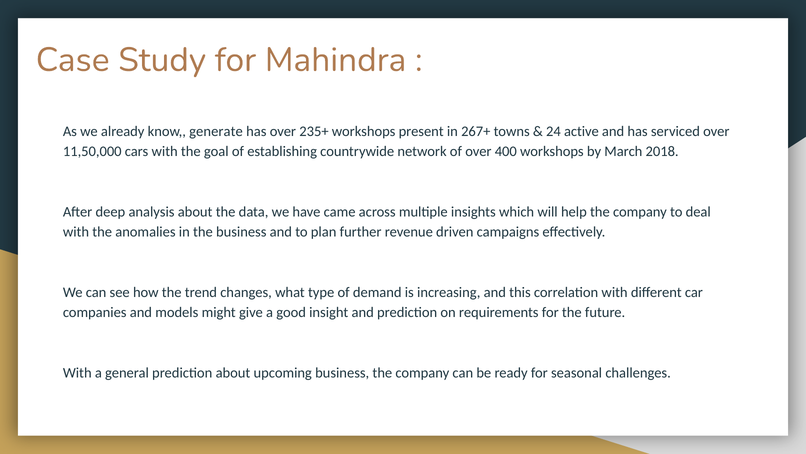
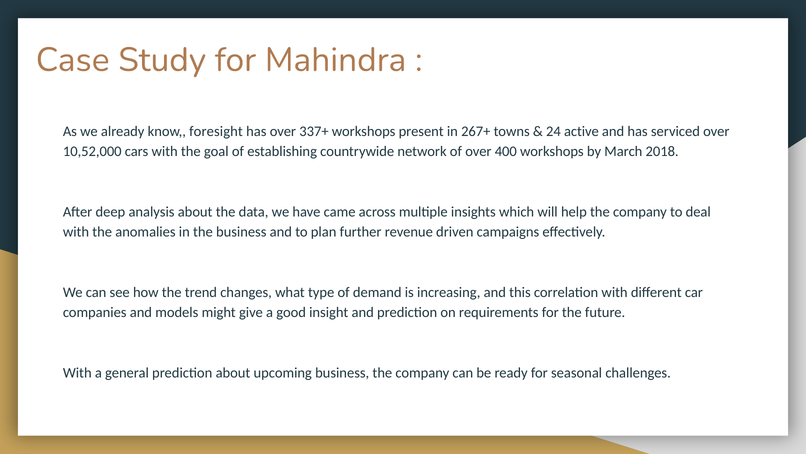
generate: generate -> foresight (216, 131)
235+: 235+ -> 337+ (314, 131)
11,50,000: 11,50,000 -> 10,52,000 (92, 151)
